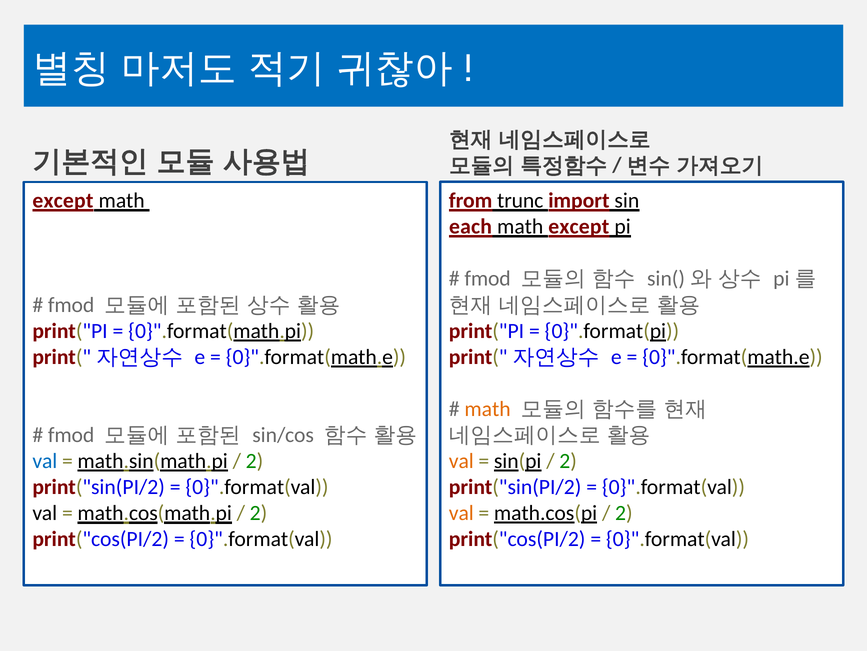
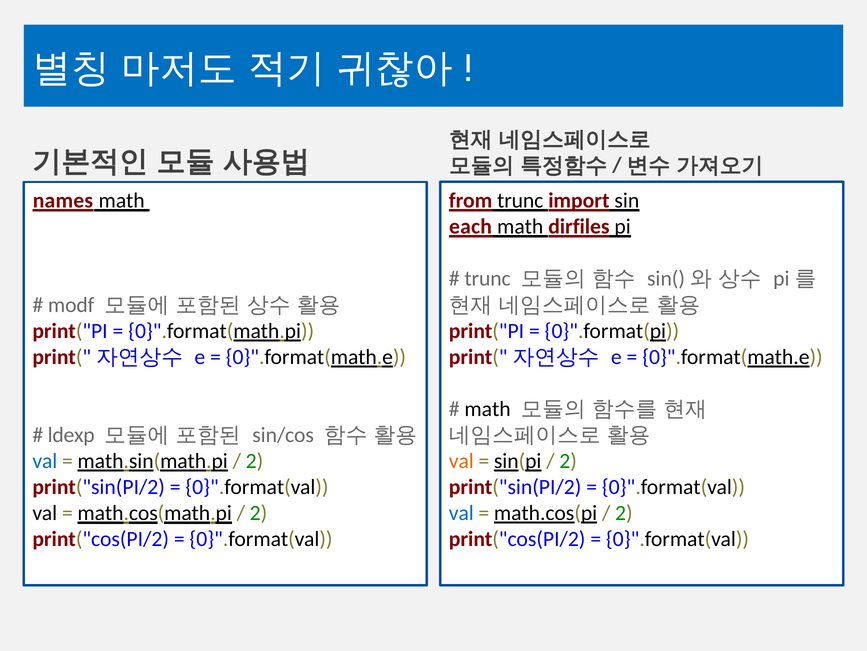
except: except -> names (63, 201)
math except: except -> dirfiles (579, 226)
fmod: fmod -> trunc (488, 279)
fmod: fmod -> modf (71, 305)
math colour: orange -> black (488, 409)
fmod: fmod -> ldexp (71, 435)
val colour: orange -> blue (461, 513)
